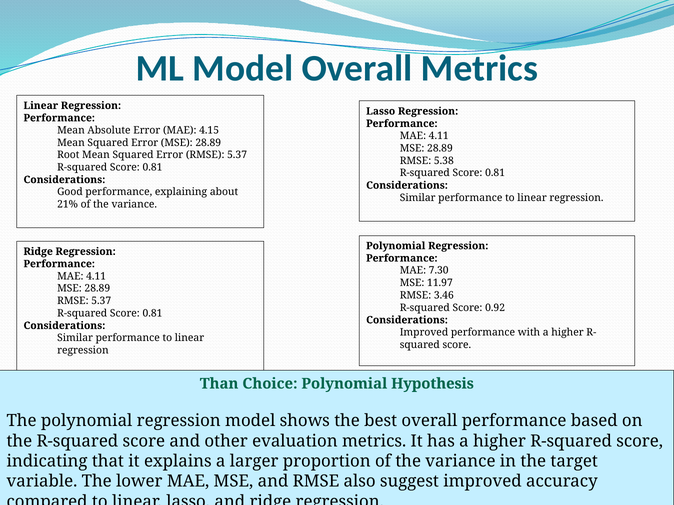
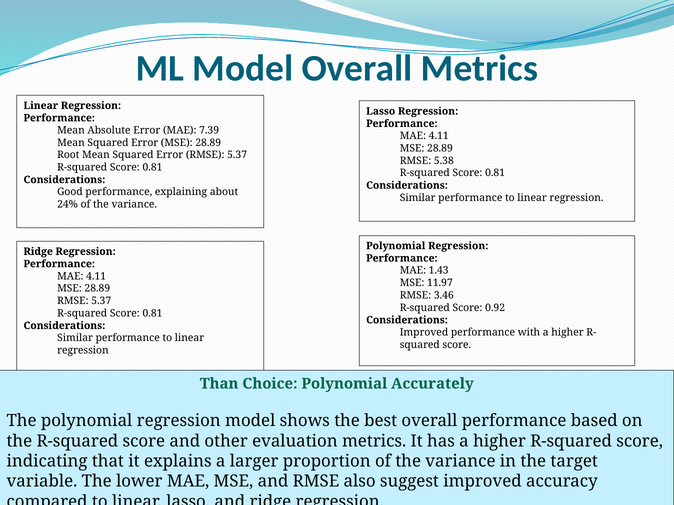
4.15: 4.15 -> 7.39 (209, 130)
21%: 21% -> 24% (68, 205)
7.30: 7.30 -> 1.43 (439, 271)
Hypothesis: Hypothesis -> Accurately (432, 384)
